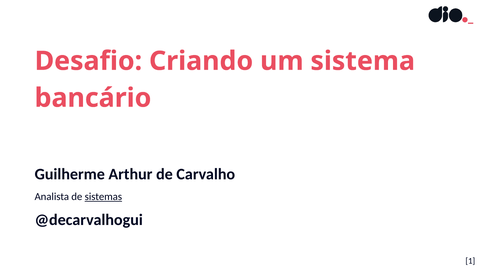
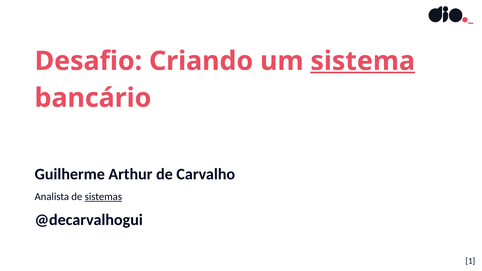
sistema underline: none -> present (363, 61)
